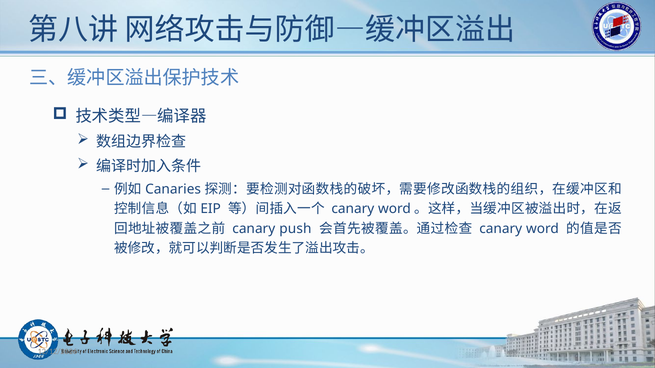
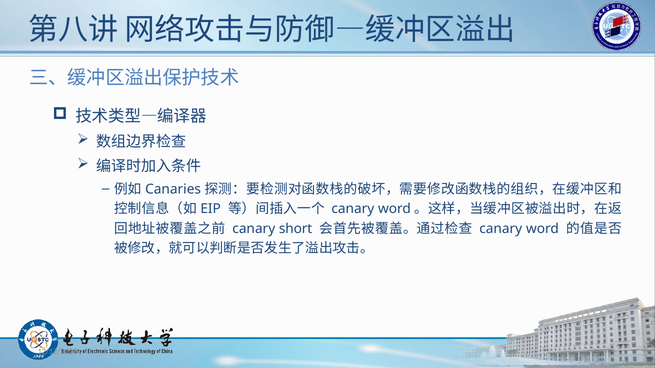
push: push -> short (296, 229)
